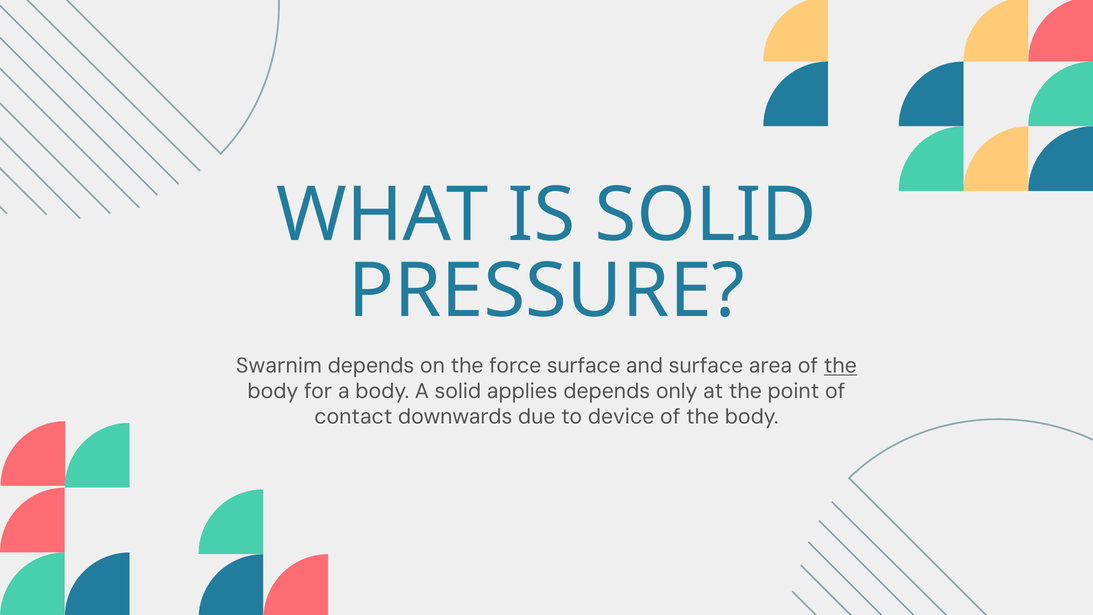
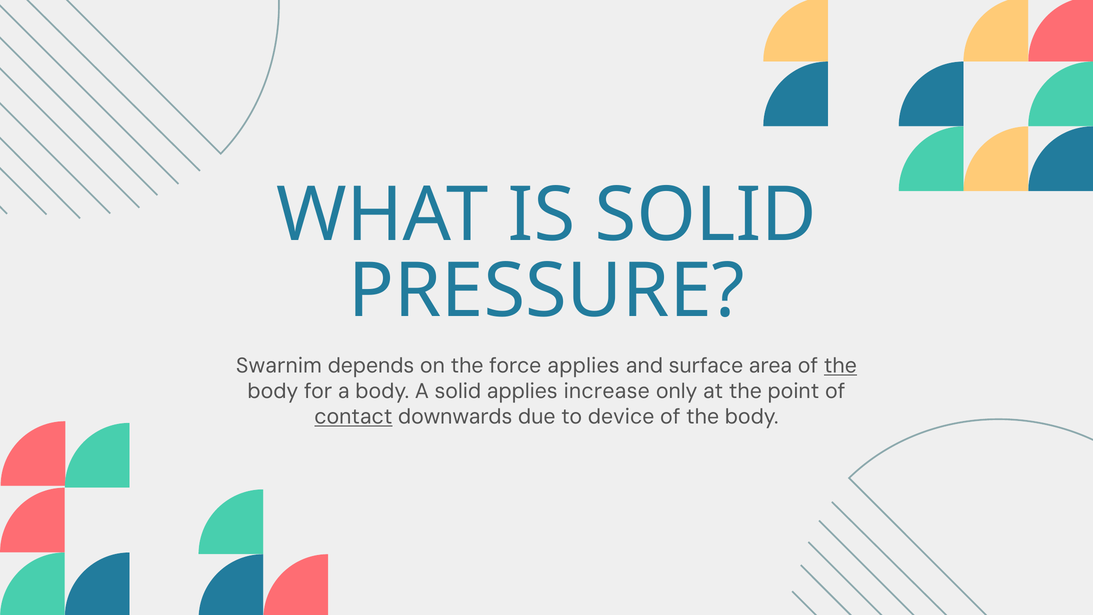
force surface: surface -> applies (583, 366)
applies depends: depends -> increase (607, 391)
contact underline: none -> present (353, 417)
